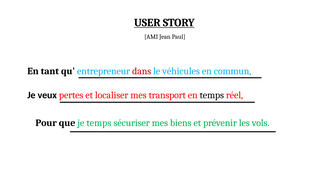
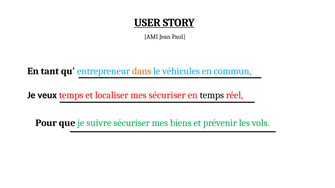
dans colour: red -> orange (142, 71)
veux pertes: pertes -> temps (71, 95)
mes transport: transport -> sécuriser (167, 95)
je temps: temps -> suivre (99, 123)
